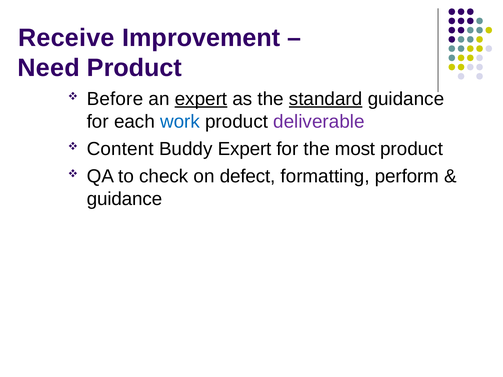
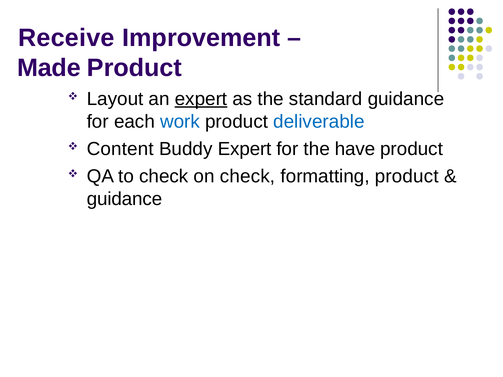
Need: Need -> Made (49, 68)
Before: Before -> Layout (115, 99)
standard underline: present -> none (326, 99)
deliverable colour: purple -> blue (319, 122)
most: most -> have (355, 149)
on defect: defect -> check (248, 176)
formatting perform: perform -> product (407, 176)
